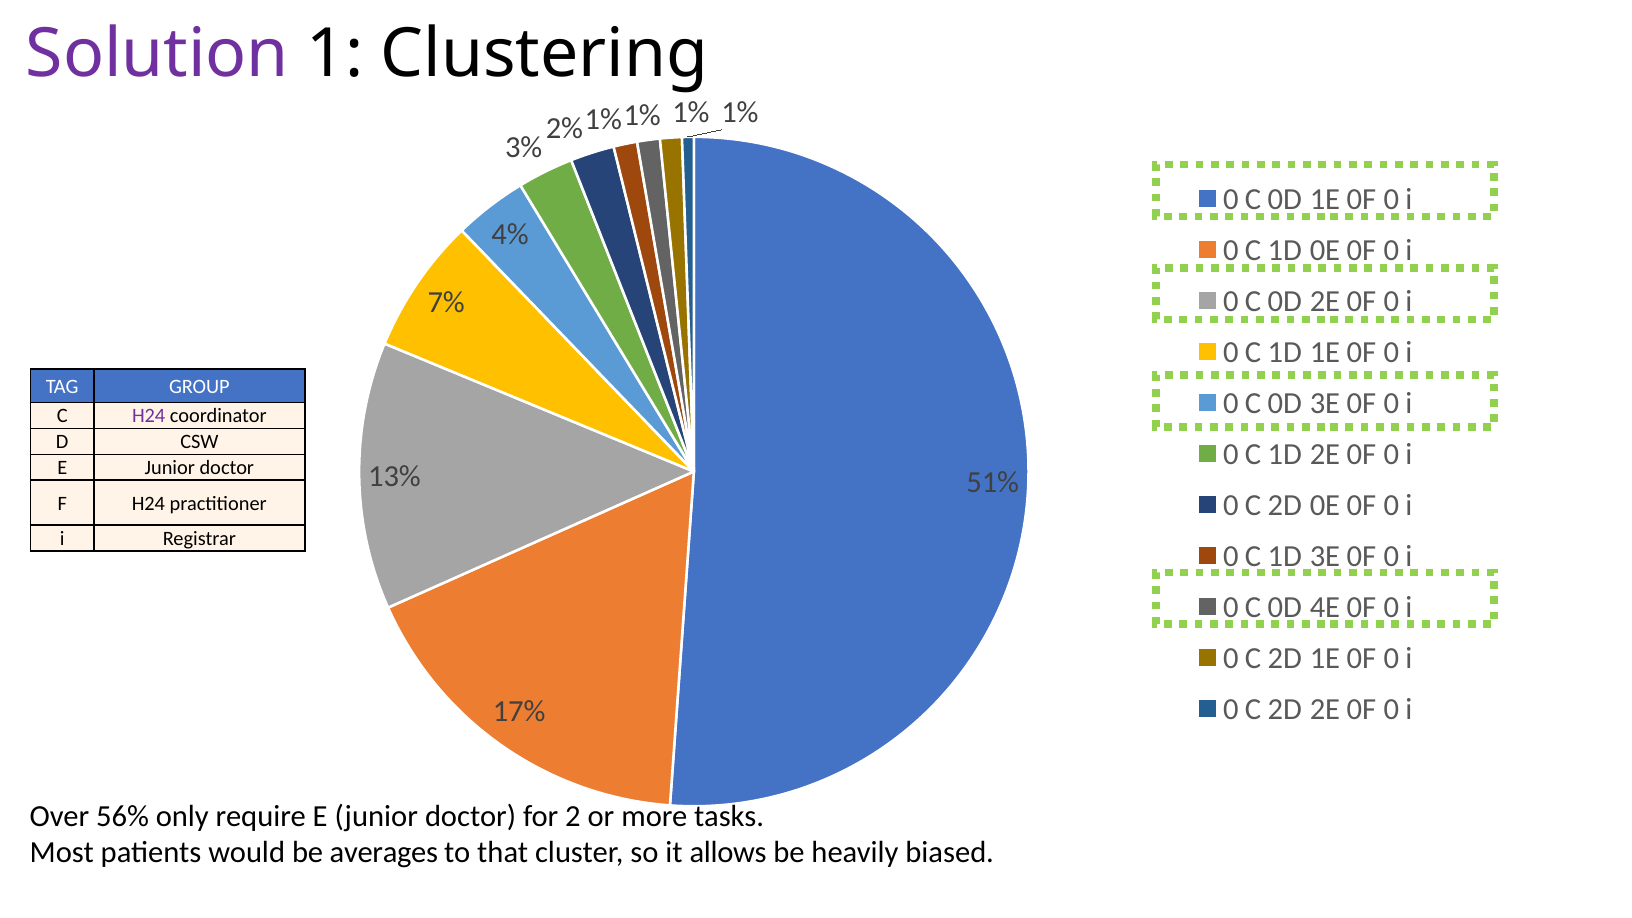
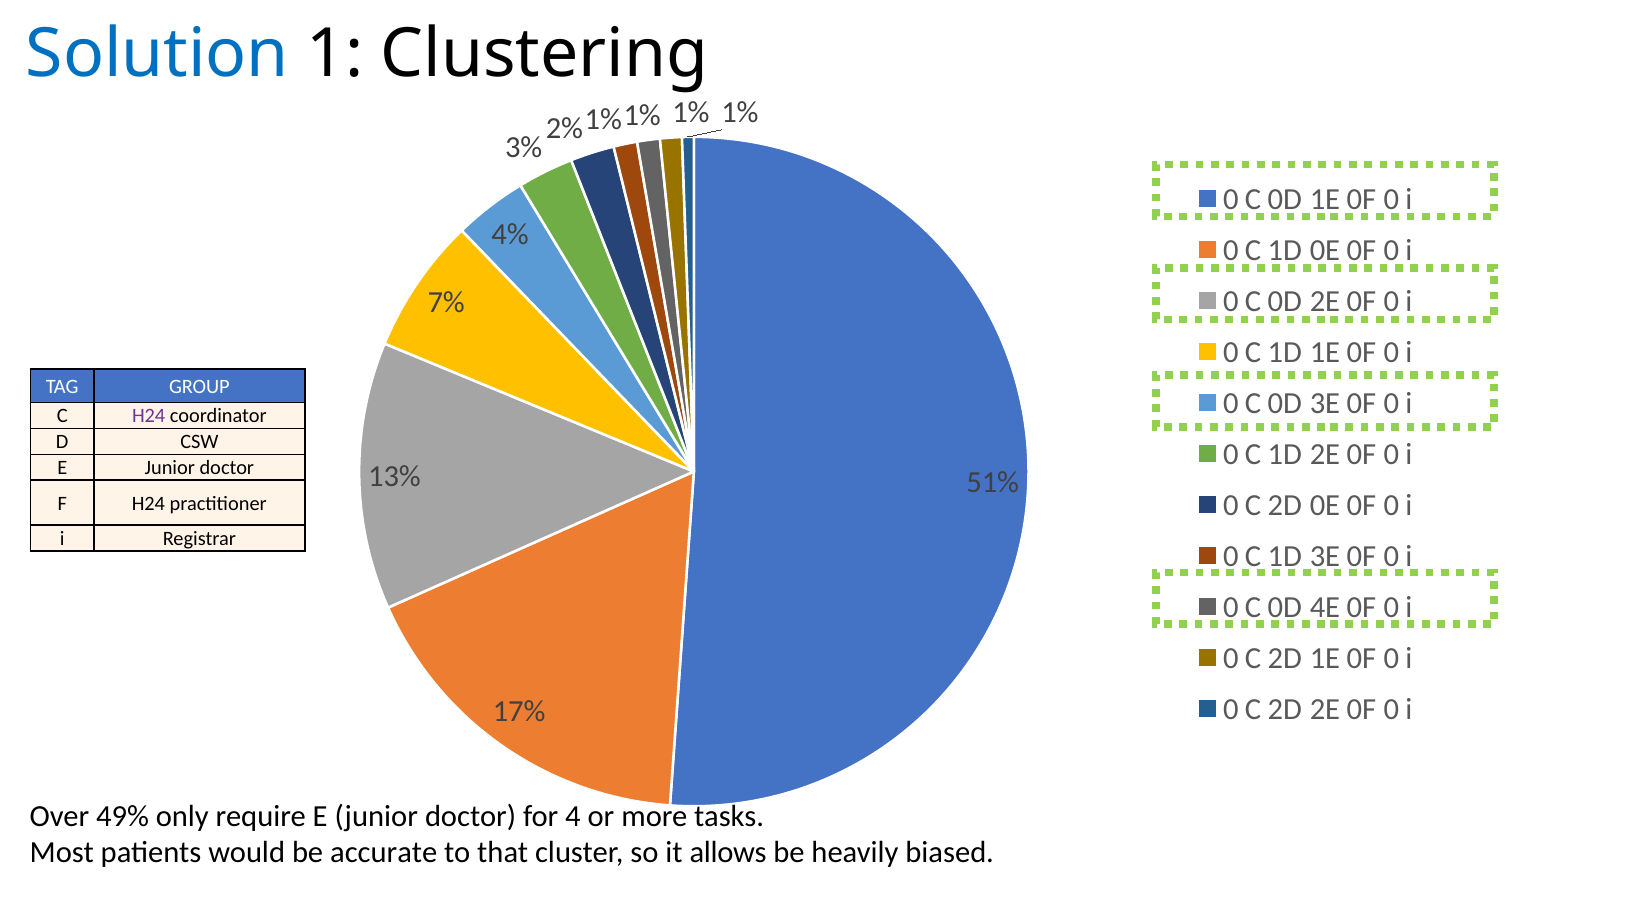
Solution colour: purple -> blue (157, 54)
56%: 56% -> 49% (123, 816)
2: 2 -> 4 (573, 816)
averages: averages -> accurate (384, 853)
